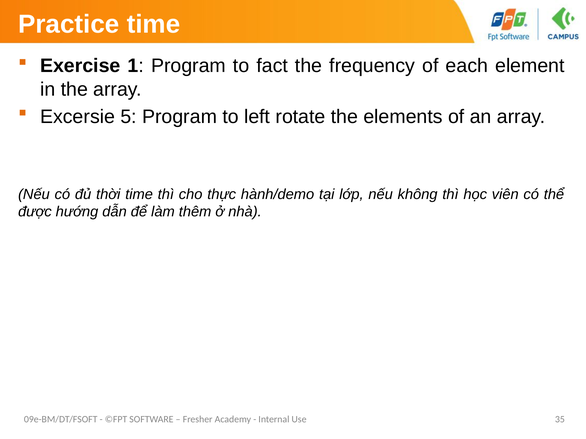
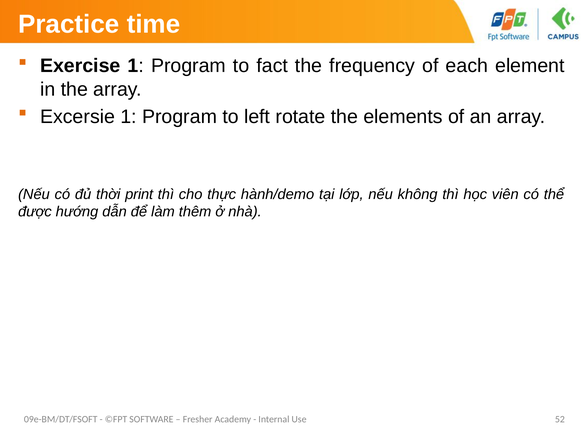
Excersie 5: 5 -> 1 (129, 117)
thời time: time -> print (139, 194)
35: 35 -> 52 (560, 420)
